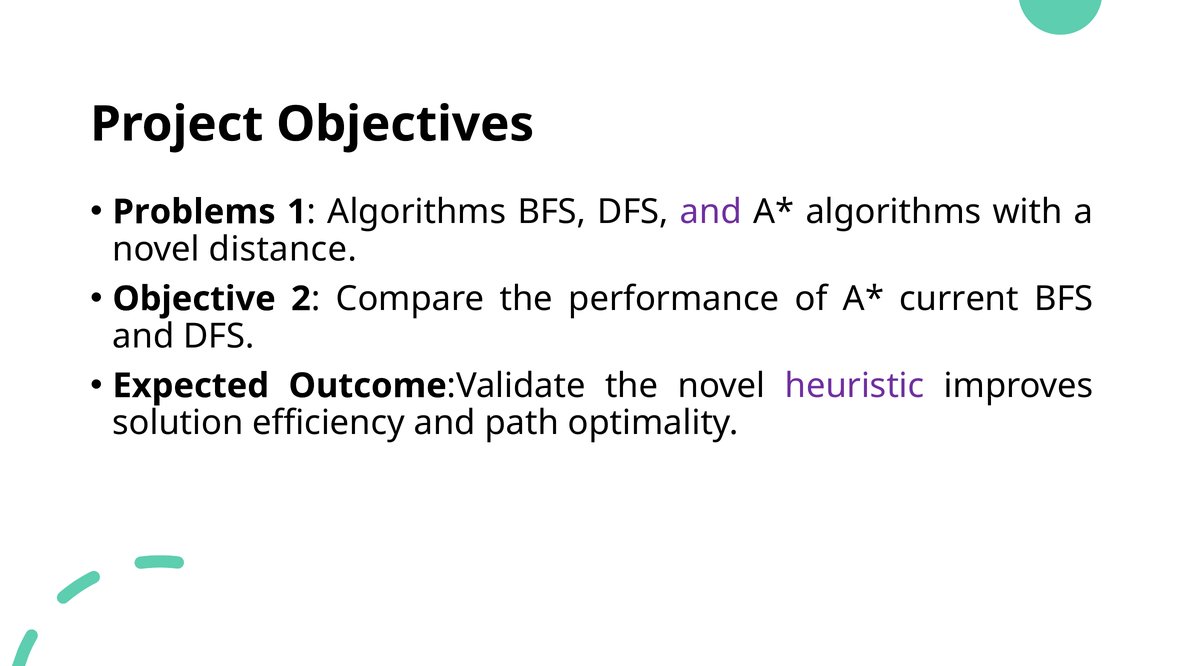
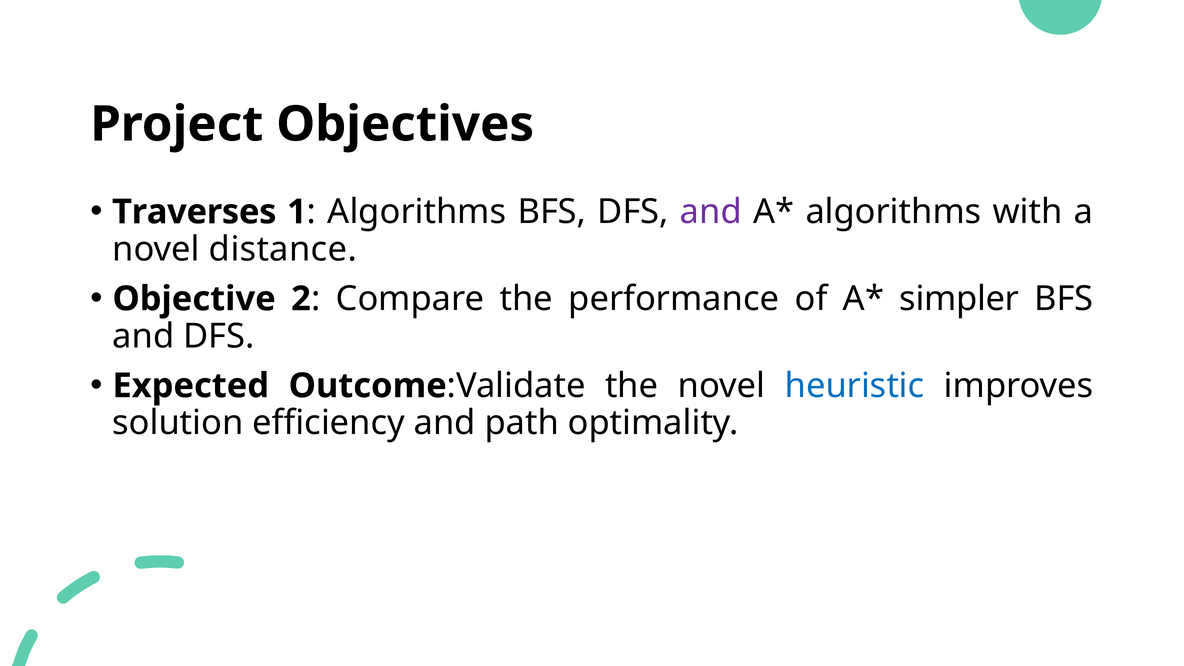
Problems: Problems -> Traverses (194, 212)
current: current -> simpler (959, 299)
heuristic colour: purple -> blue (855, 386)
